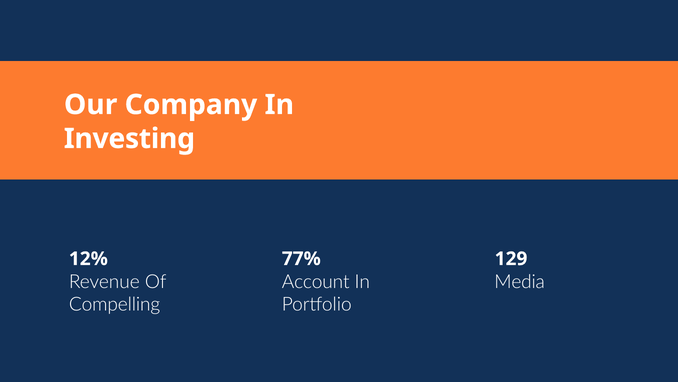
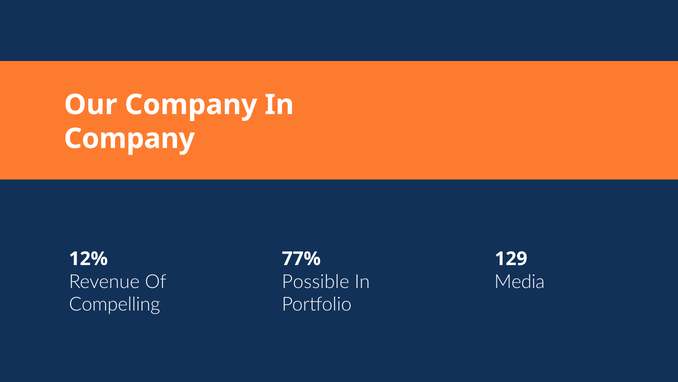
Investing: Investing -> Company (129, 139)
Account: Account -> Possible (316, 281)
